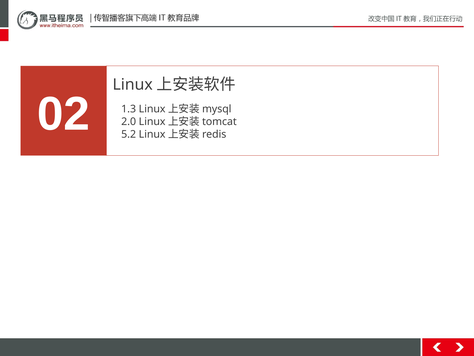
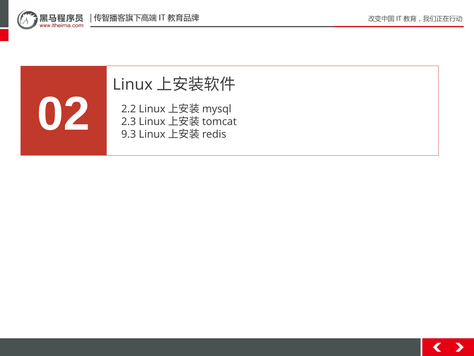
1.3: 1.3 -> 2.2 (129, 109)
2.0: 2.0 -> 2.3 (129, 121)
5.2: 5.2 -> 9.3 (129, 134)
